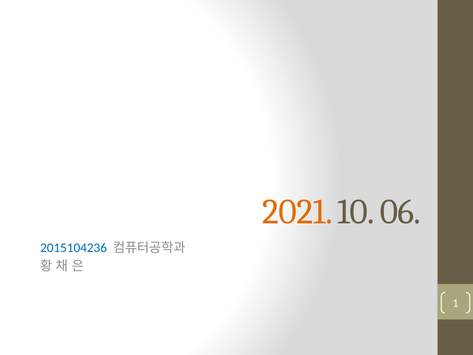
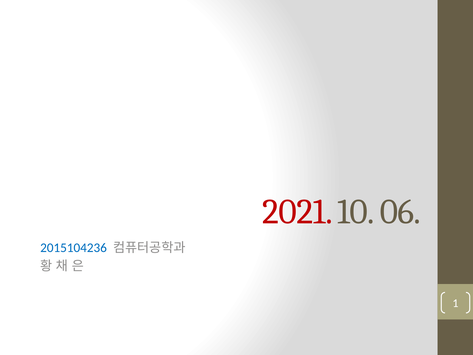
2021 colour: orange -> red (297, 212)
